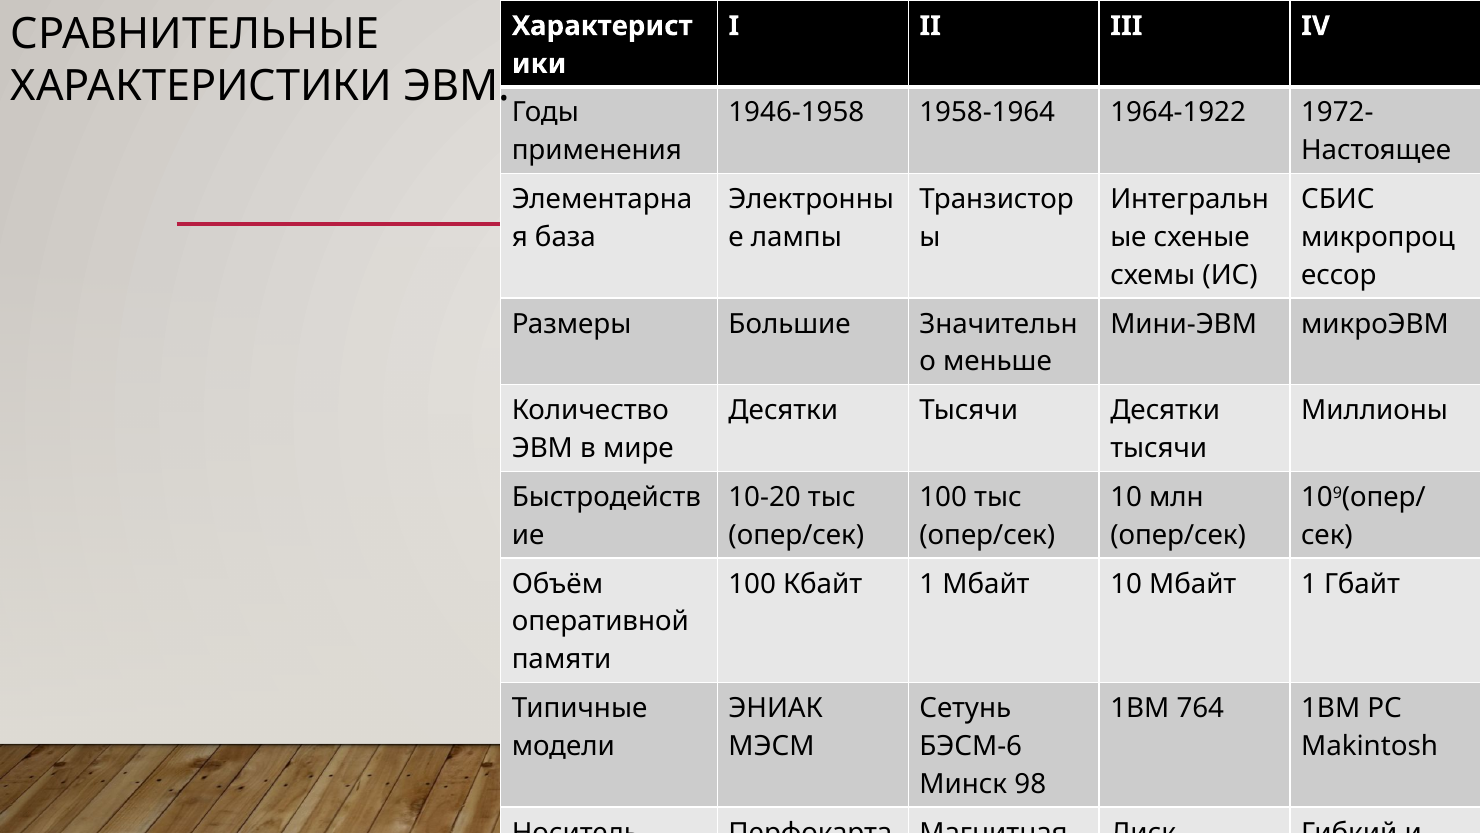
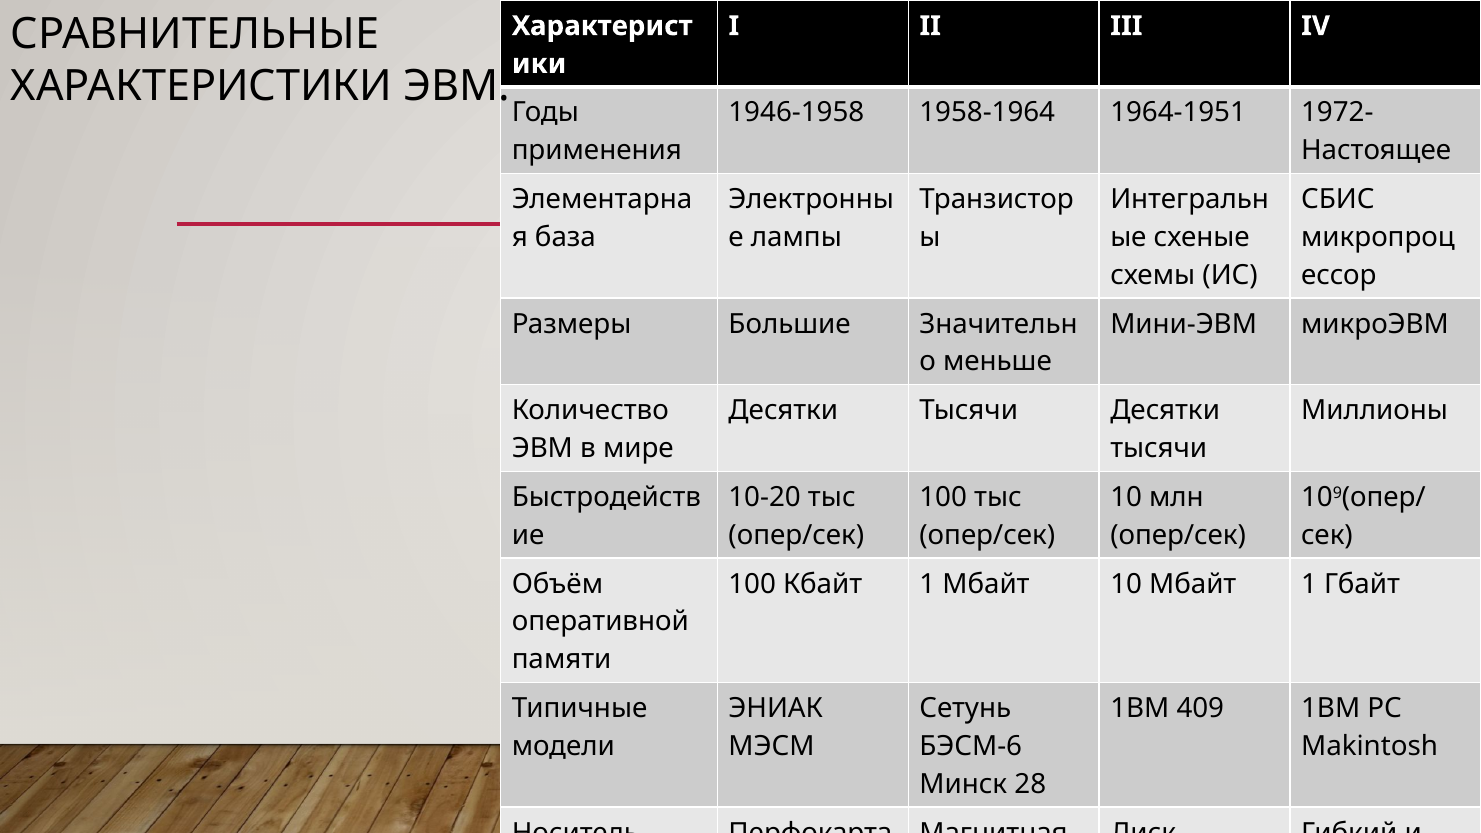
1964-1922: 1964-1922 -> 1964-1951 (1178, 113)
764: 764 -> 409 (1200, 709)
98: 98 -> 28 (1030, 784)
